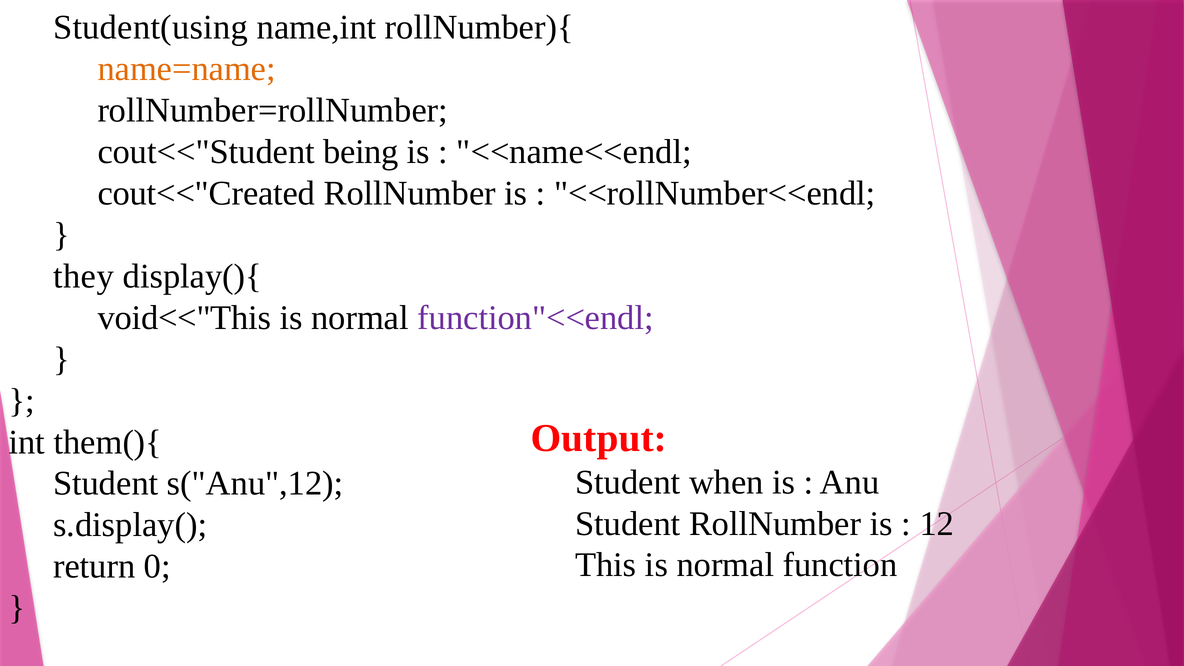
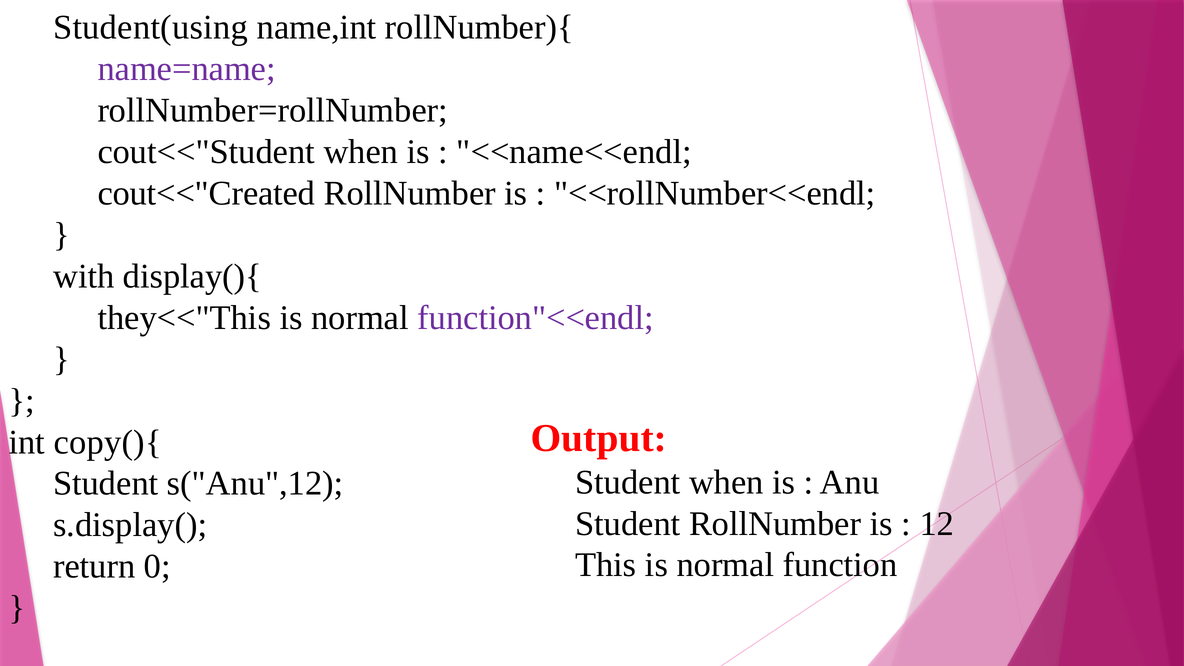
name=name colour: orange -> purple (187, 69)
cout<<"Student being: being -> when (361, 152)
they: they -> with (84, 276)
void<<"This: void<<"This -> they<<"This (184, 318)
them(){: them(){ -> copy(){ (108, 442)
